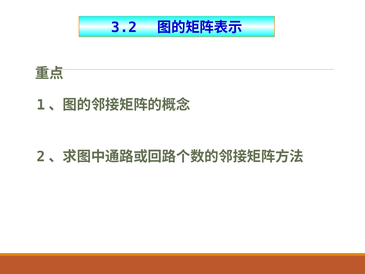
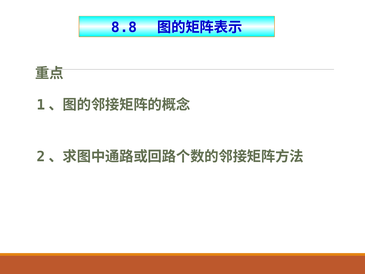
3.2: 3.2 -> 8.8 (124, 27)
